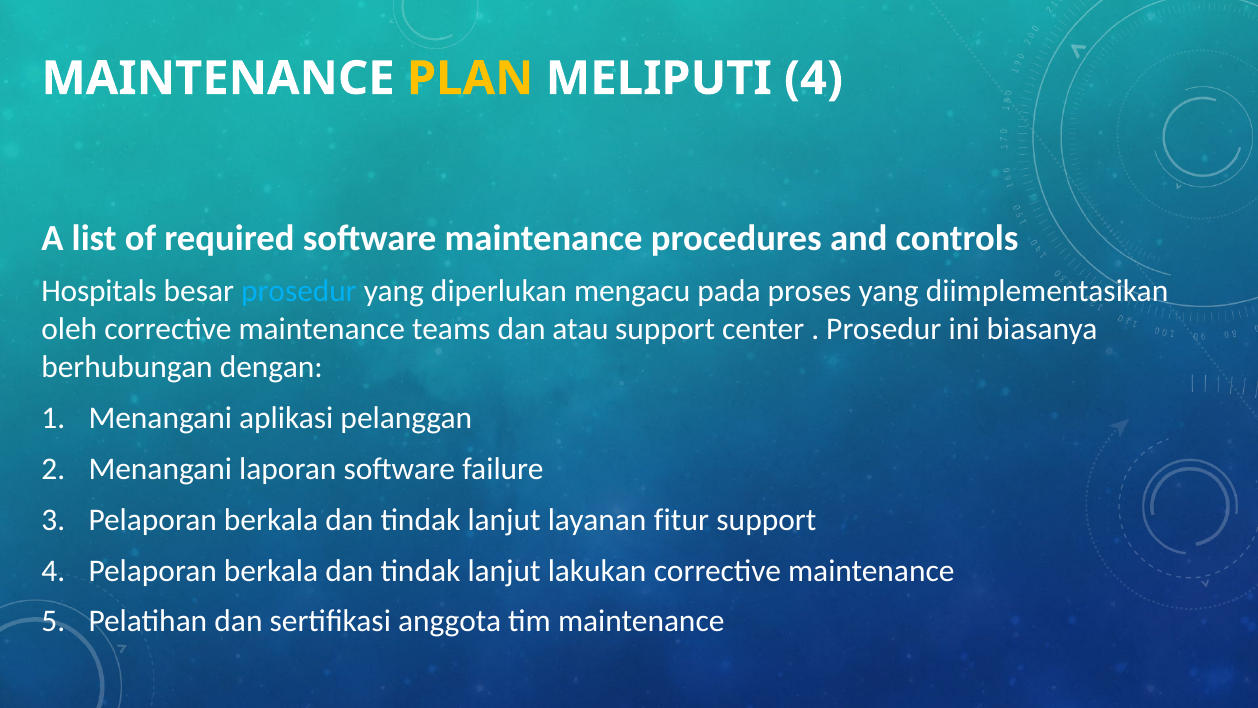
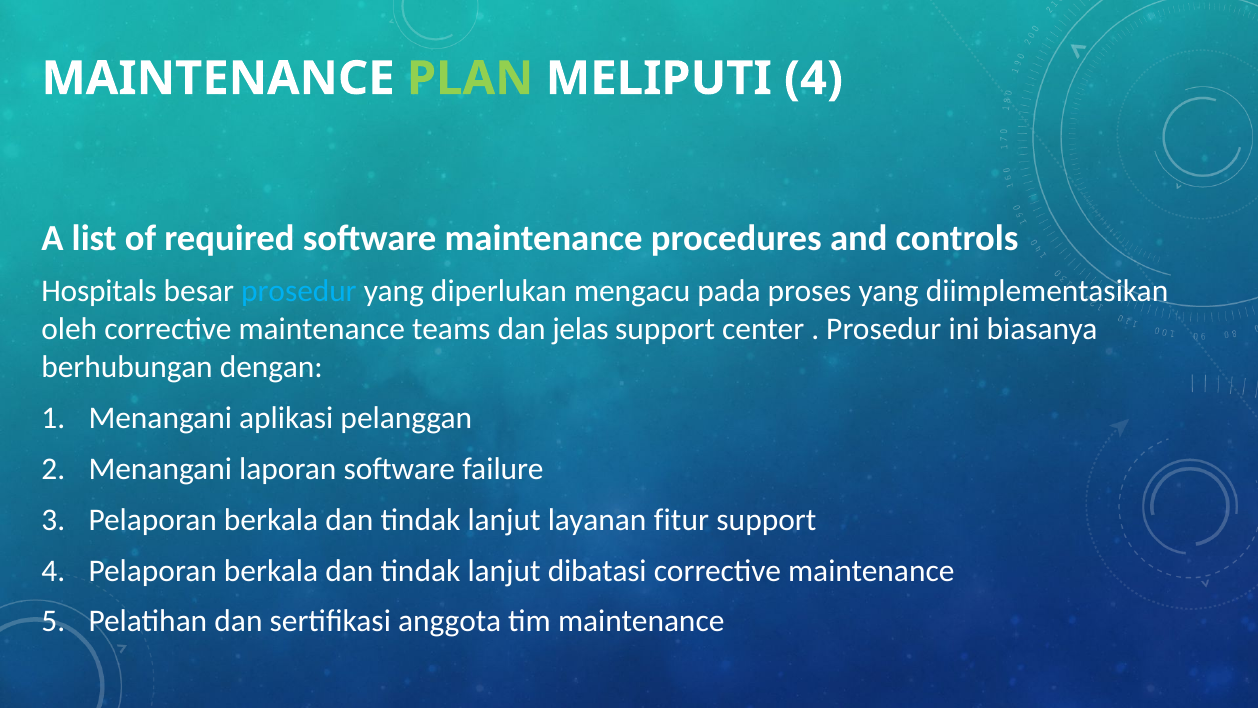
PLAN colour: yellow -> light green (470, 78)
atau: atau -> jelas (581, 329)
lakukan: lakukan -> dibatasi (597, 570)
